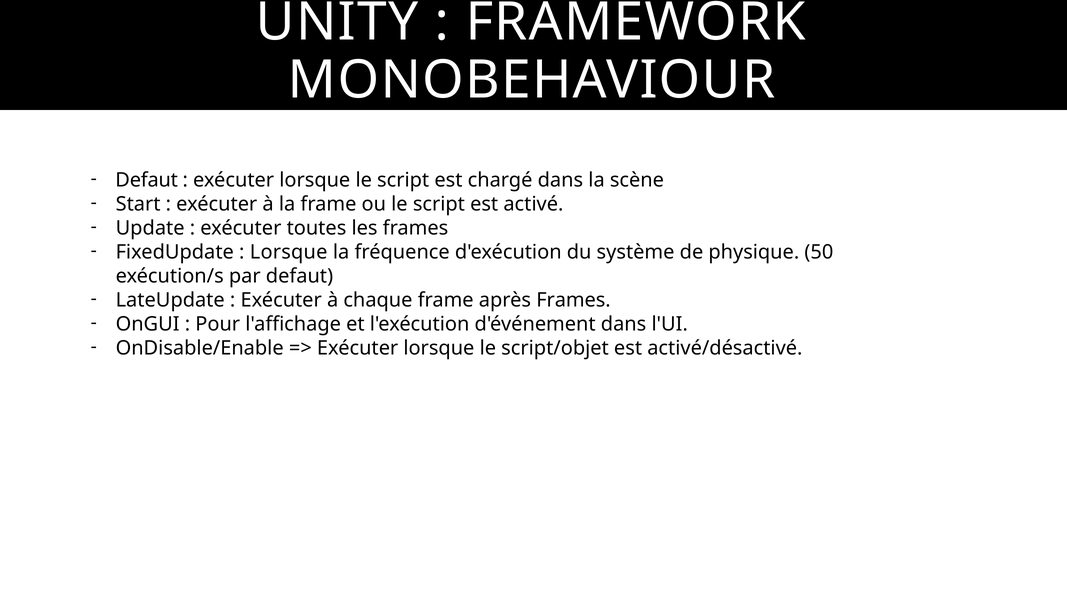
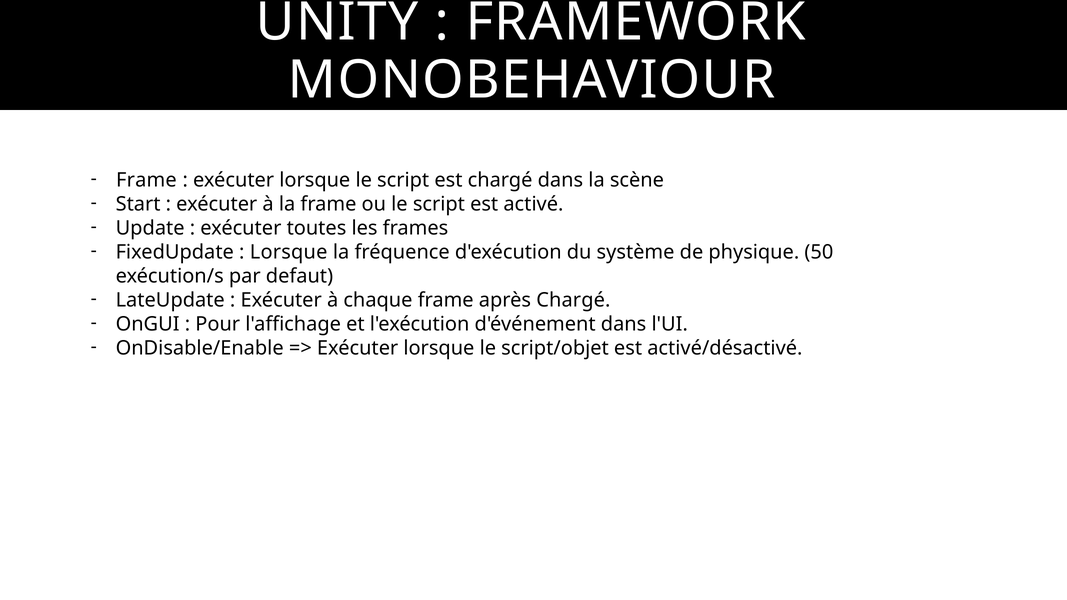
Defaut: Defaut -> Frame (146, 180)
après Frames: Frames -> Chargé (573, 300)
